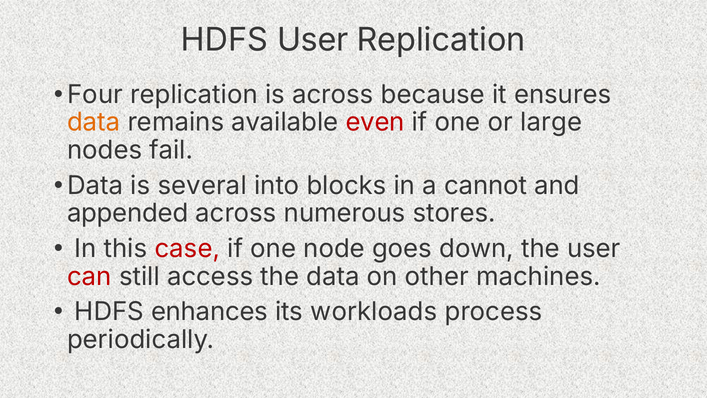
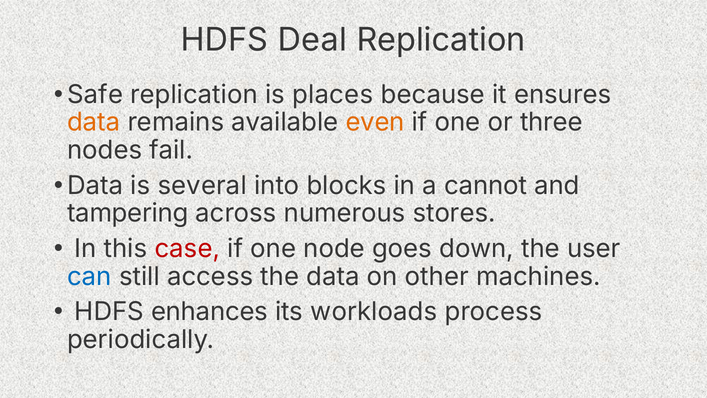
HDFS User: User -> Deal (312, 40)
Four: Four -> Safe (95, 95)
is across: across -> places (333, 95)
even colour: red -> orange (375, 122)
large: large -> three (551, 122)
appended: appended -> tampering (128, 213)
can colour: red -> blue (89, 276)
